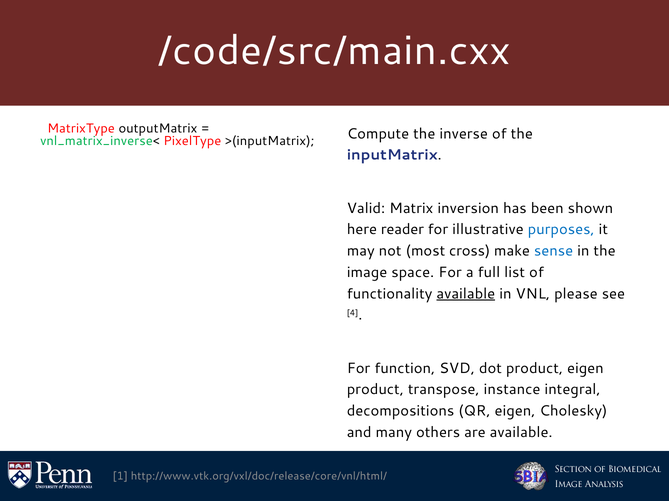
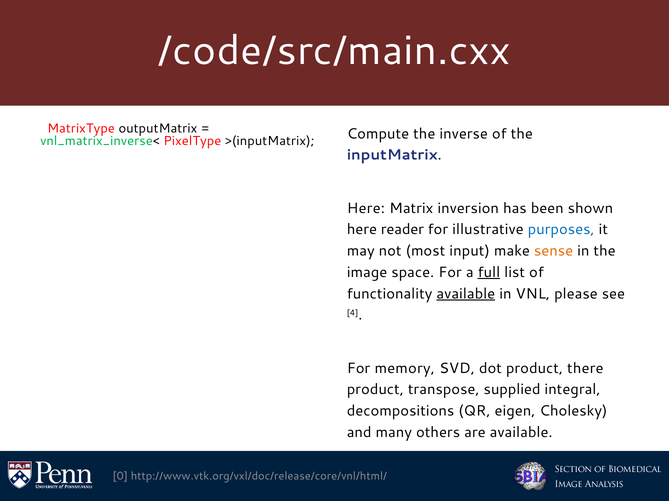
Valid: Valid -> Here (366, 209)
cross: cross -> input (470, 251)
sense colour: blue -> orange (554, 251)
full underline: none -> present (489, 273)
function: function -> memory (405, 369)
product eigen: eigen -> there (585, 369)
instance: instance -> supplied (512, 390)
1: 1 -> 0 (120, 477)
